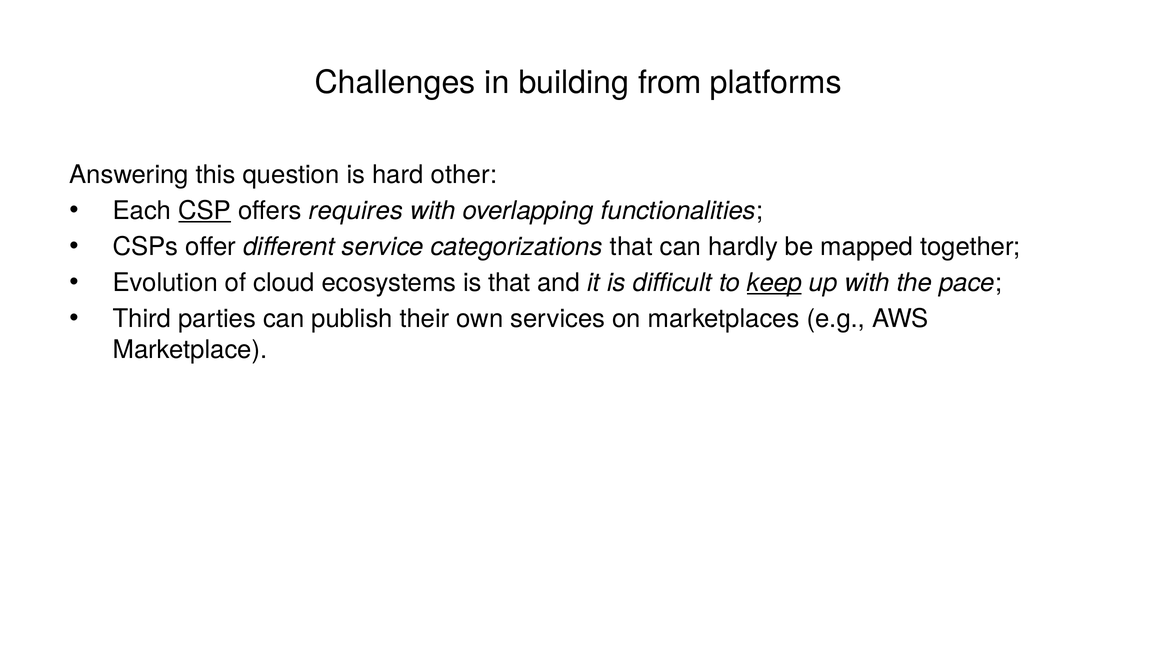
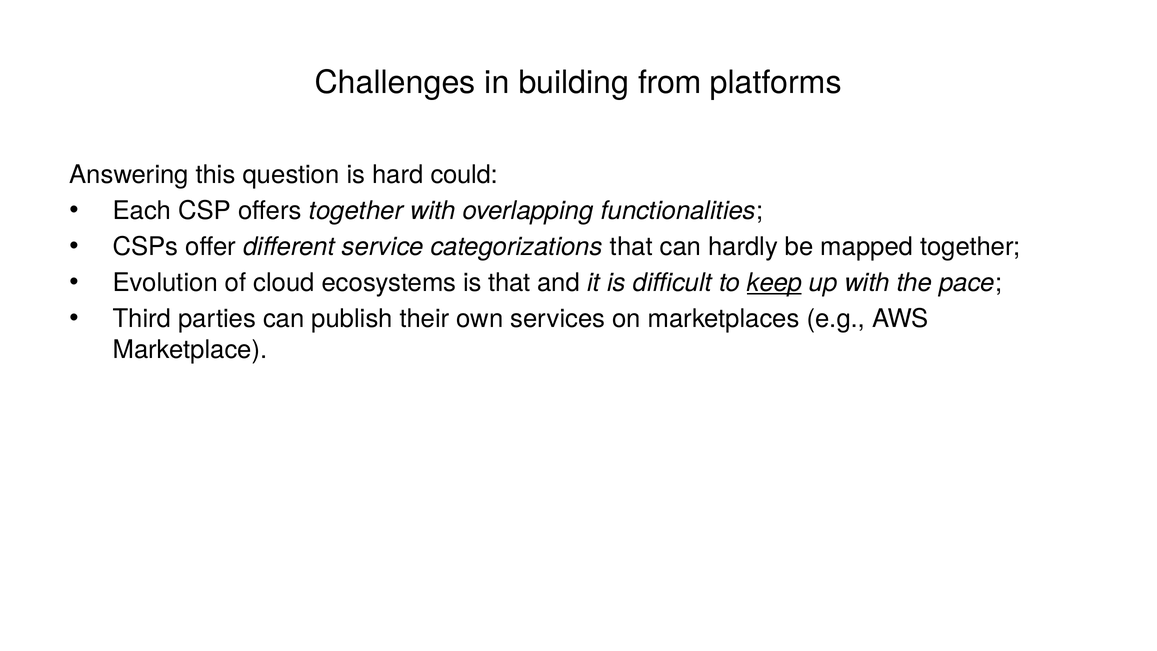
other: other -> could (464, 175)
CSP underline: present -> none (205, 211)
offers requires: requires -> together (356, 211)
